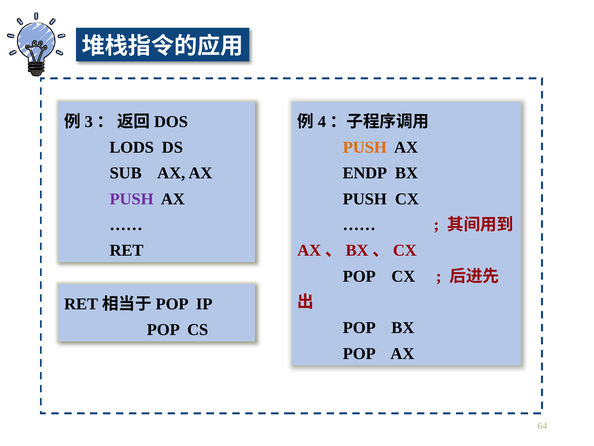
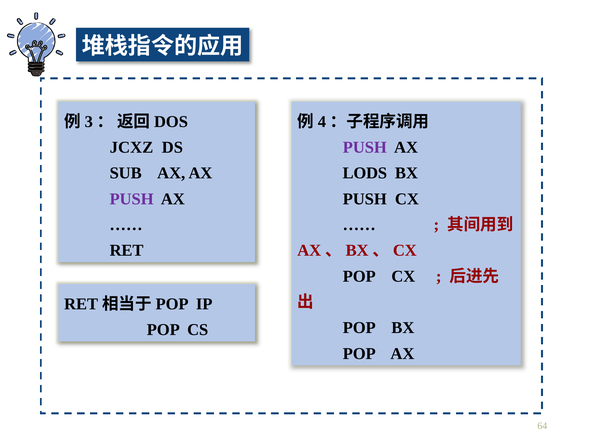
LODS: LODS -> JCXZ (132, 147)
PUSH colour: orange -> purple (365, 147)
ENDP: ENDP -> LODS (365, 173)
